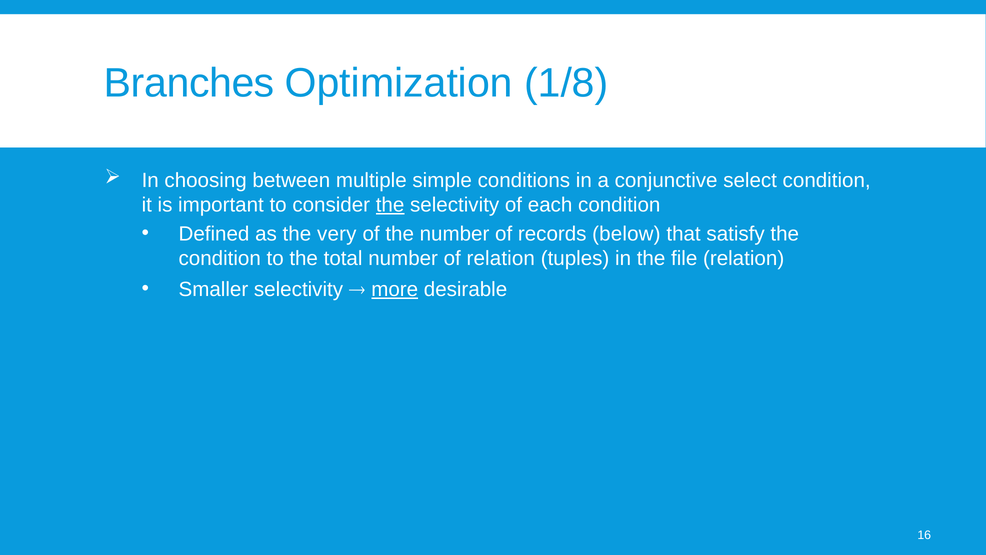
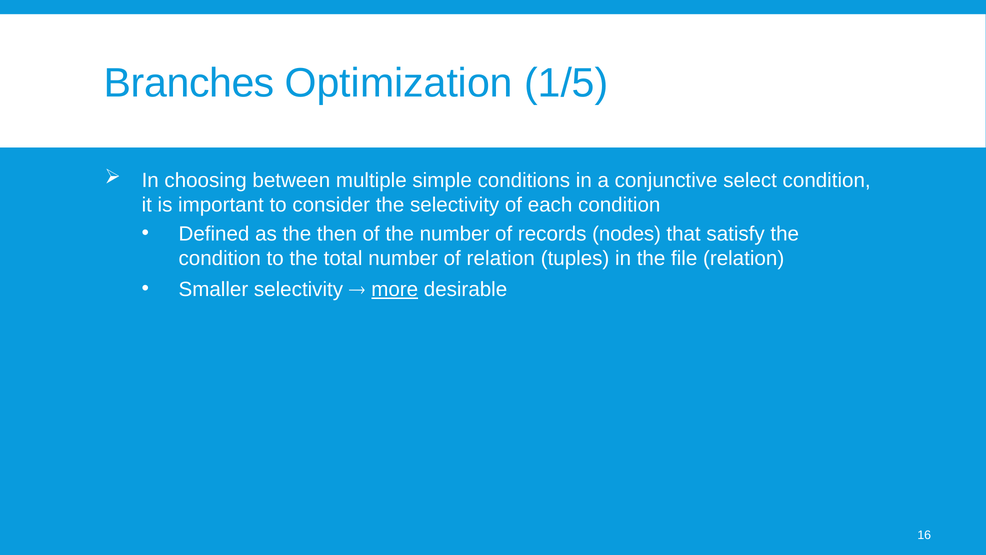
1/8: 1/8 -> 1/5 (566, 83)
the underline: present -> none (390, 205)
very: very -> then (337, 234)
below: below -> nodes (627, 234)
